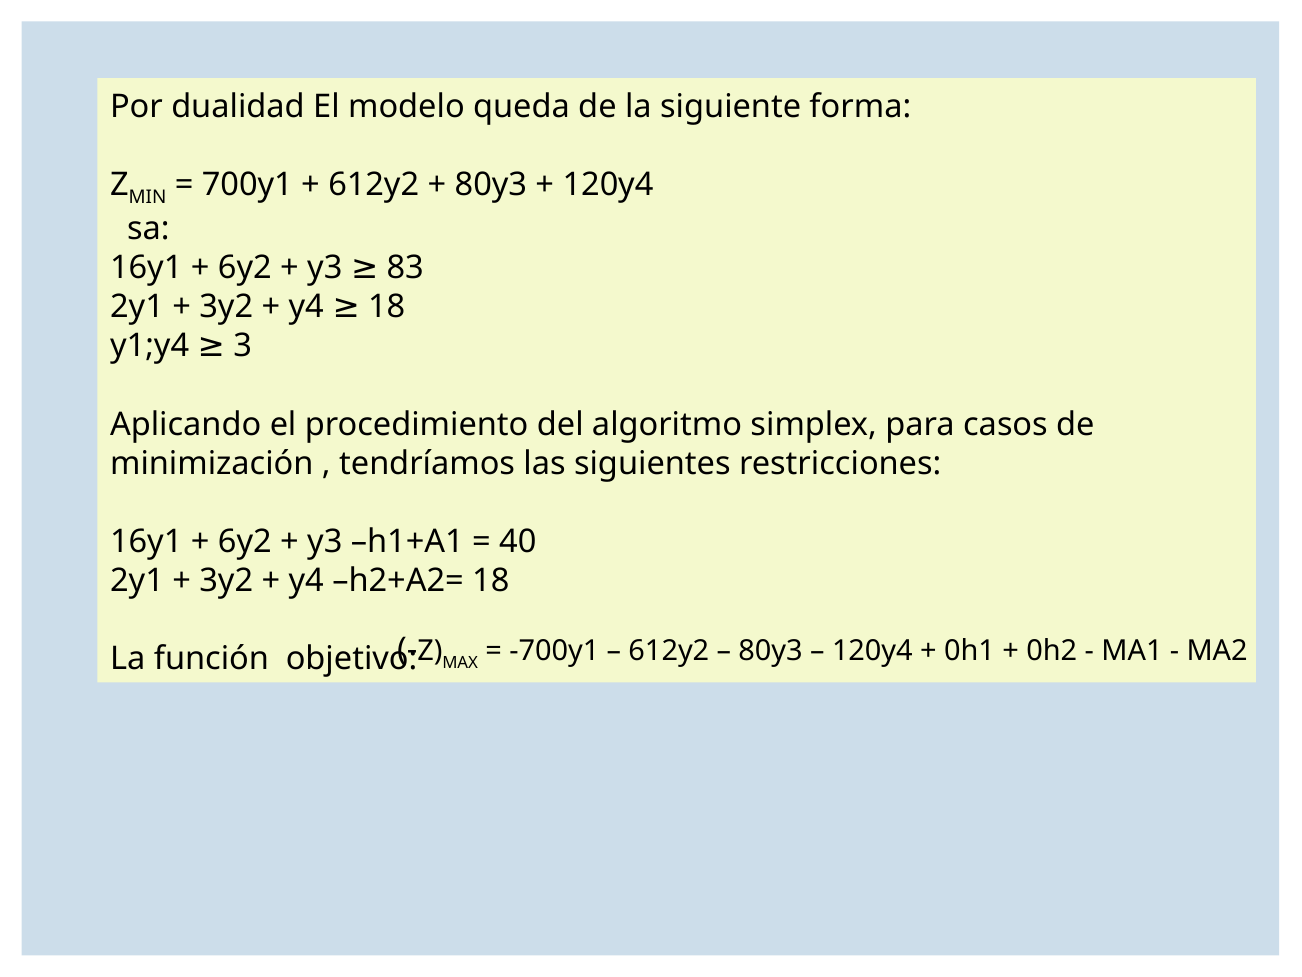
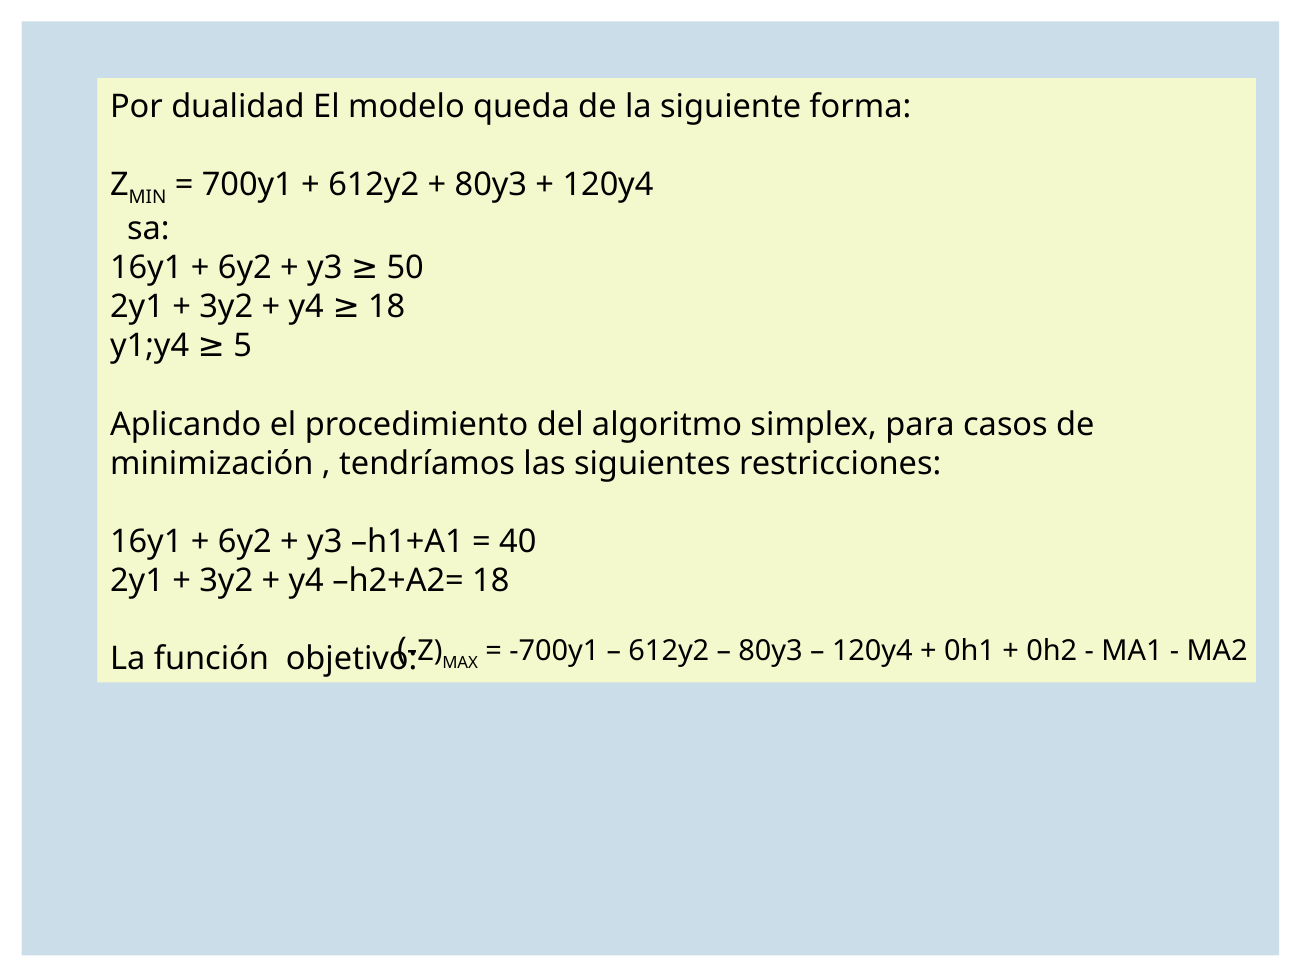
83: 83 -> 50 (405, 268)
3: 3 -> 5 (243, 346)
